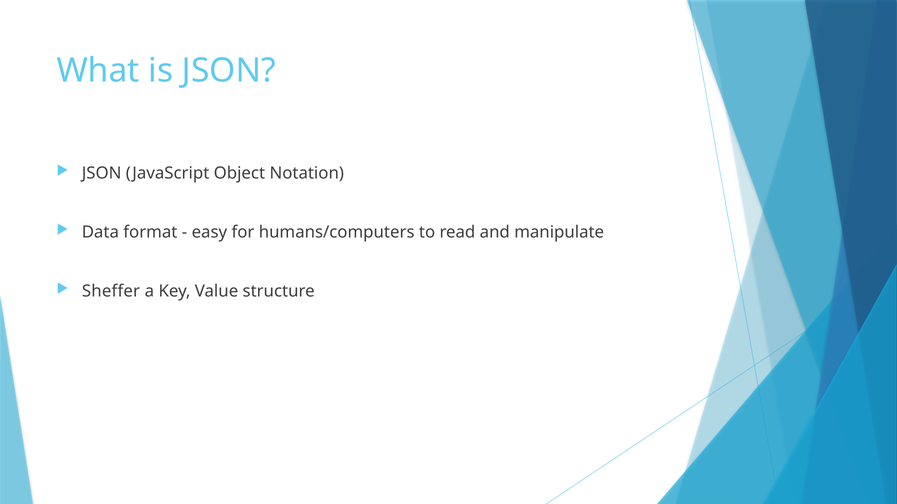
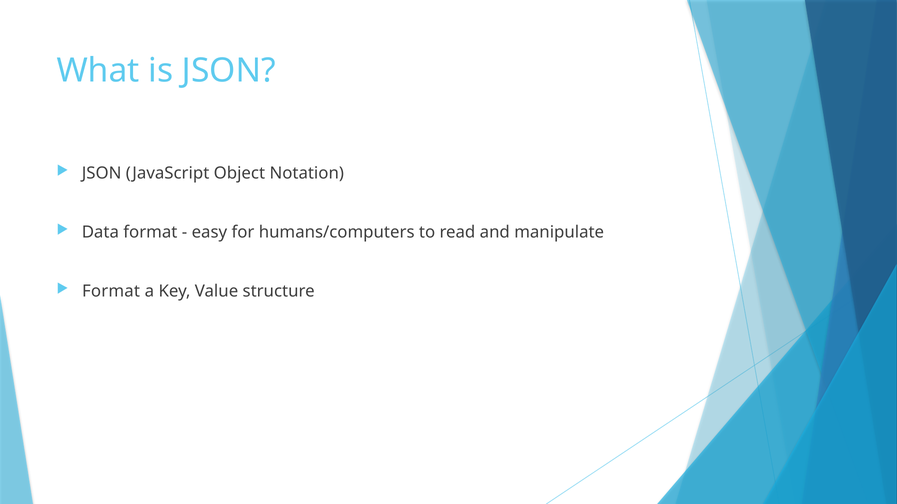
Sheffer: Sheffer -> Format (111, 292)
